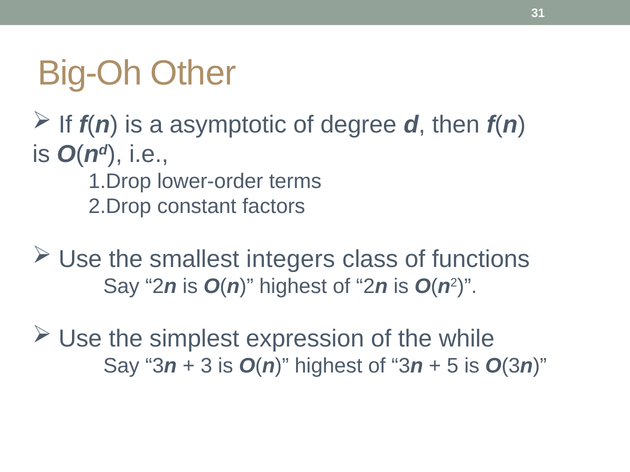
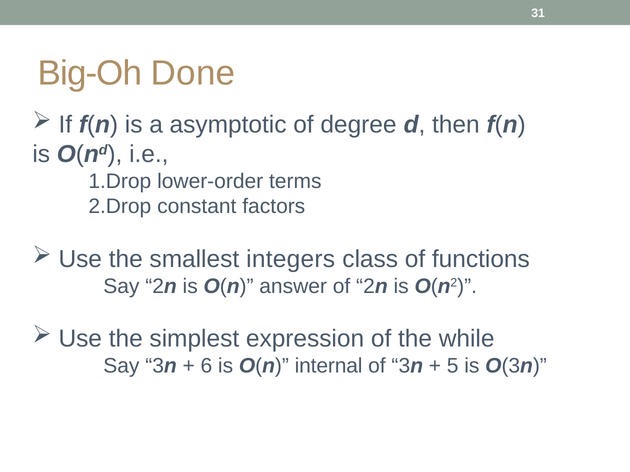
Other: Other -> Done (193, 73)
2n is O(n highest: highest -> answer (293, 286)
3: 3 -> 6 (206, 366)
highest: highest -> internal (329, 366)
